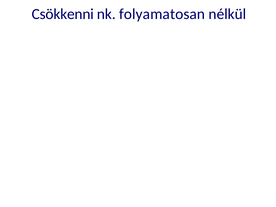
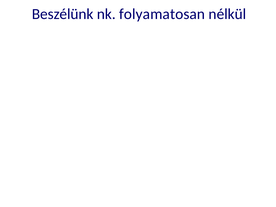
Csökkenni: Csökkenni -> Beszélünk (63, 14)
